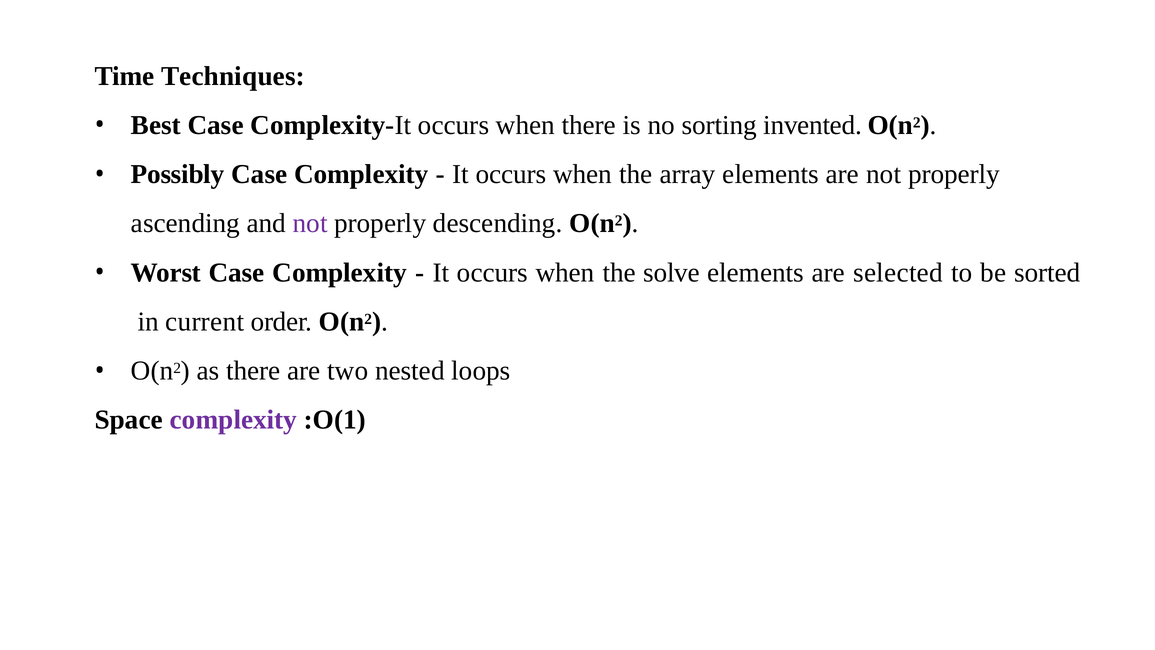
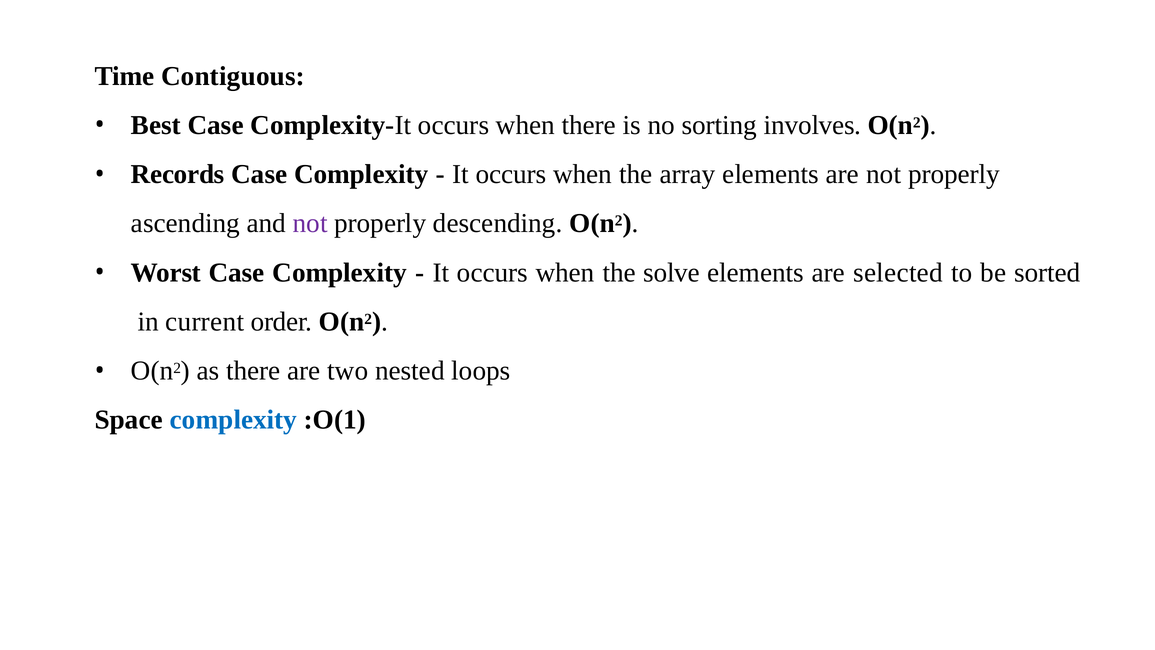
Techniques: Techniques -> Contiguous (233, 76)
invented: invented -> involves (813, 125)
Possibly: Possibly -> Records (178, 174)
complexity colour: purple -> blue (233, 420)
